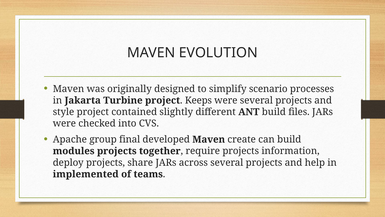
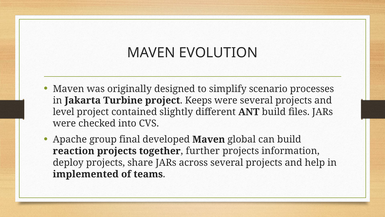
style: style -> level (64, 112)
create: create -> global (242, 139)
modules: modules -> reaction (74, 151)
require: require -> further (203, 151)
